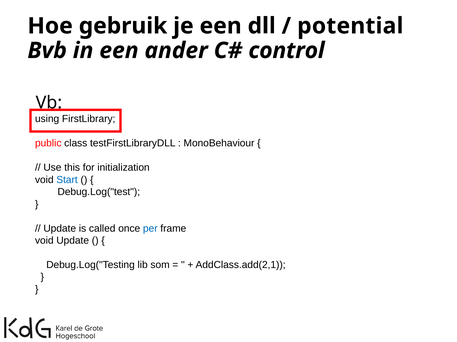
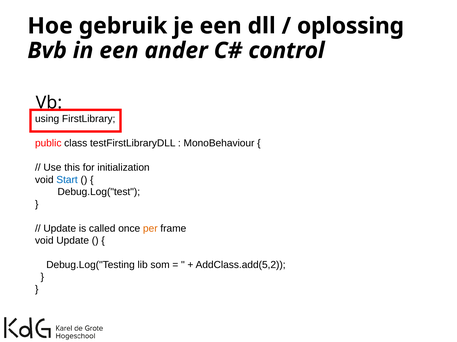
potential: potential -> oplossing (351, 26)
per colour: blue -> orange (150, 229)
AddClass.add(2,1: AddClass.add(2,1 -> AddClass.add(5,2 (241, 265)
